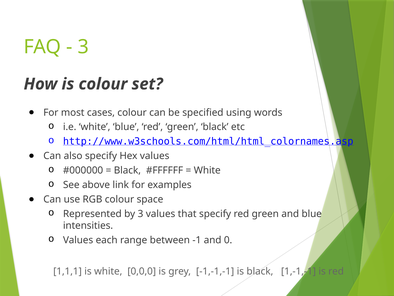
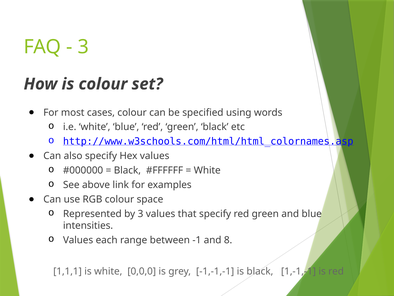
0: 0 -> 8 (228, 240)
